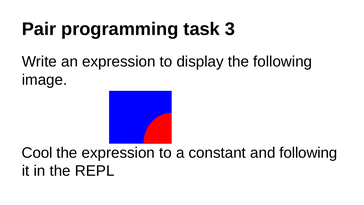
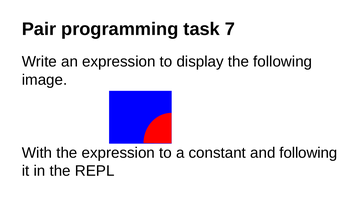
3: 3 -> 7 (230, 29)
Cool: Cool -> With (37, 153)
